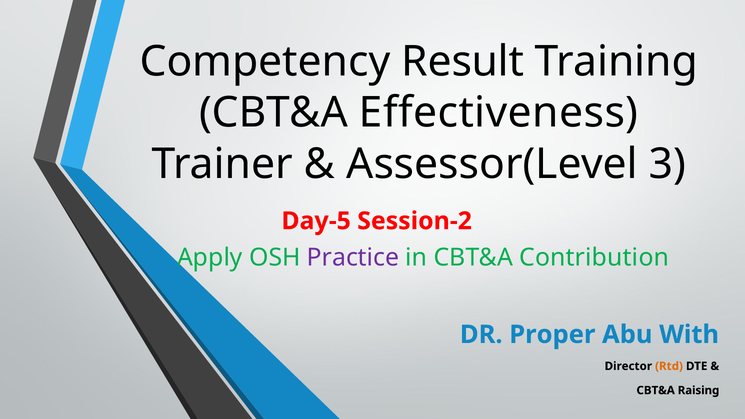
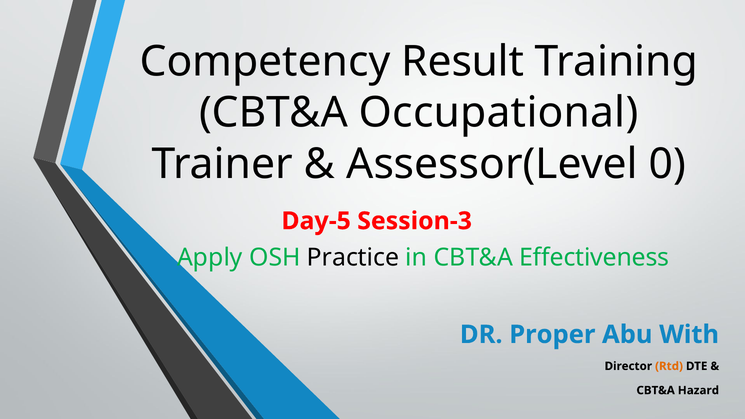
Effectiveness: Effectiveness -> Occupational (499, 113)
3: 3 -> 0 (667, 164)
Session-2: Session-2 -> Session-3 (415, 221)
Practice colour: purple -> black (353, 258)
Contribution: Contribution -> Effectiveness (594, 258)
Raising: Raising -> Hazard (698, 390)
